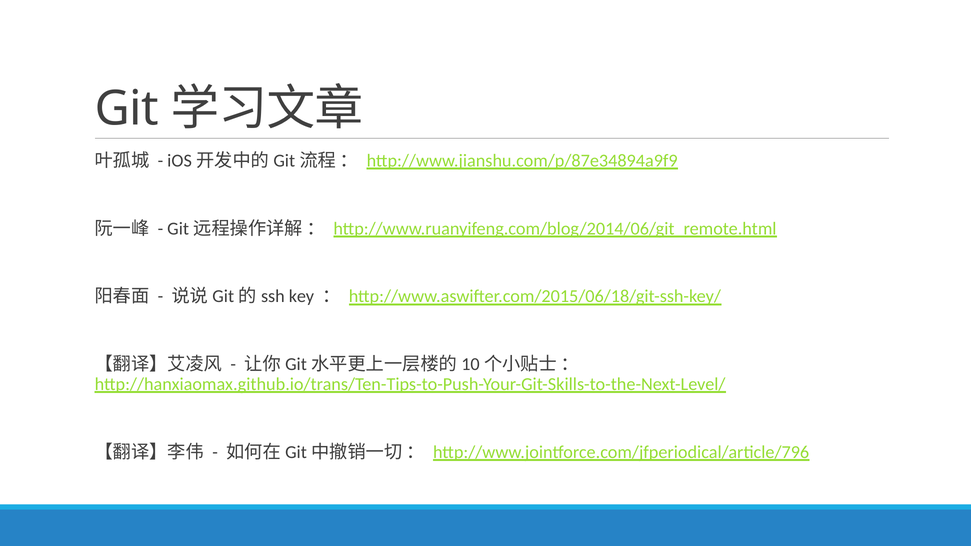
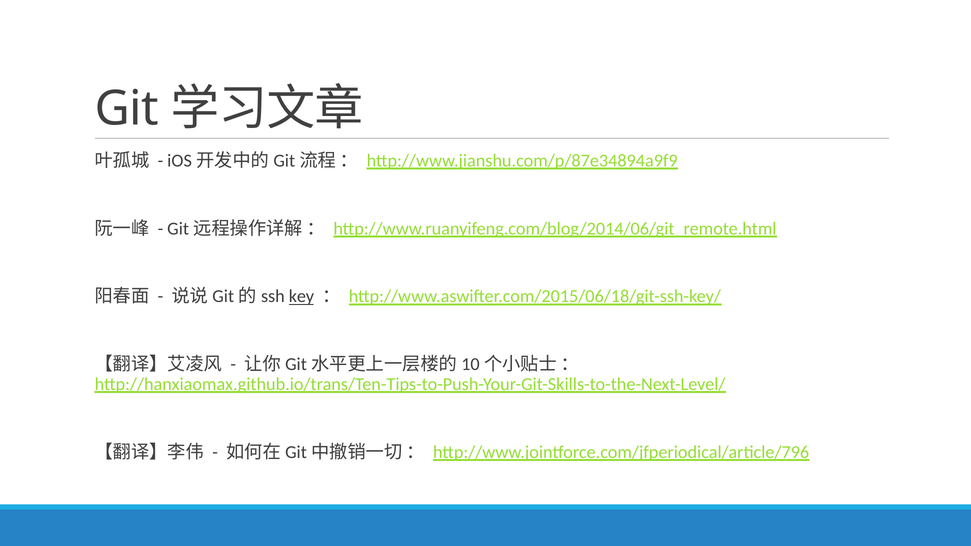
key underline: none -> present (301, 297)
